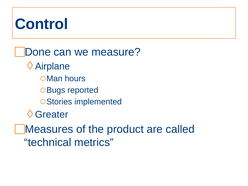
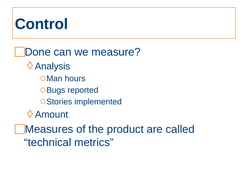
Airplane: Airplane -> Analysis (52, 66)
Greater: Greater -> Amount (52, 114)
